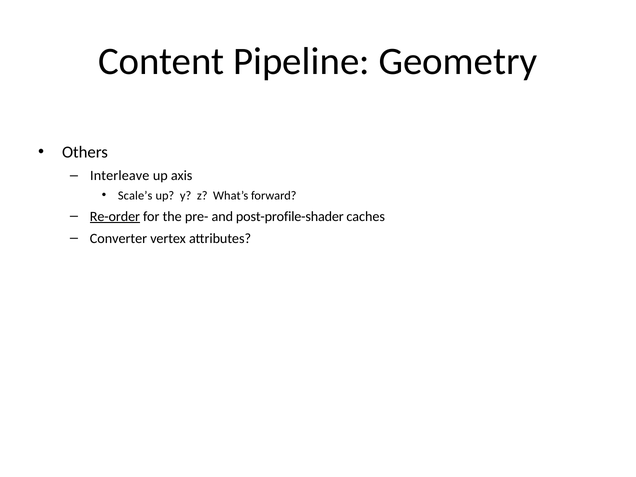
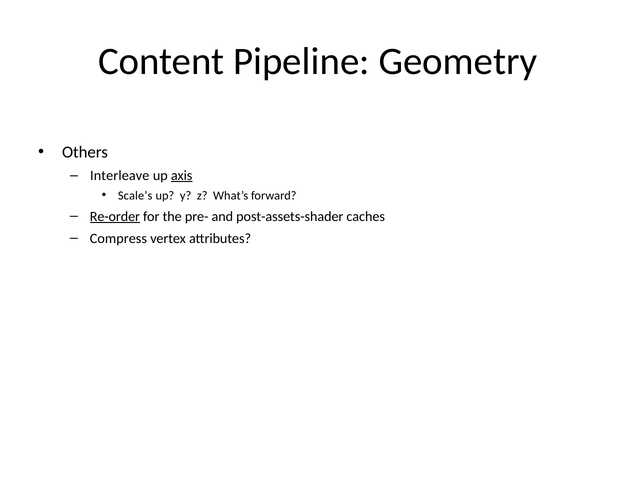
axis underline: none -> present (182, 176)
post-profile-shader: post-profile-shader -> post-assets-shader (290, 217)
Converter: Converter -> Compress (118, 238)
